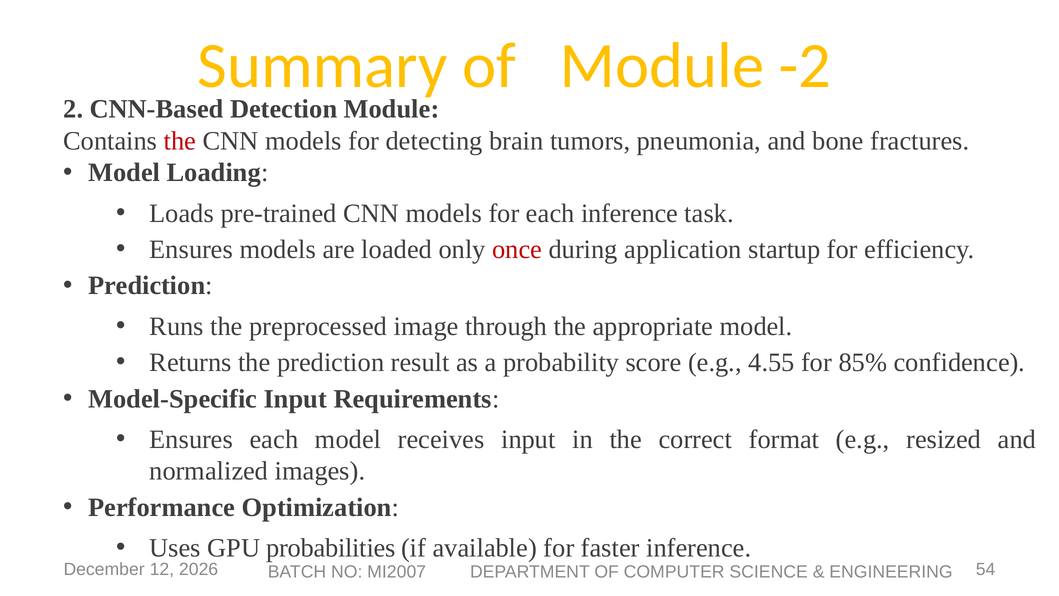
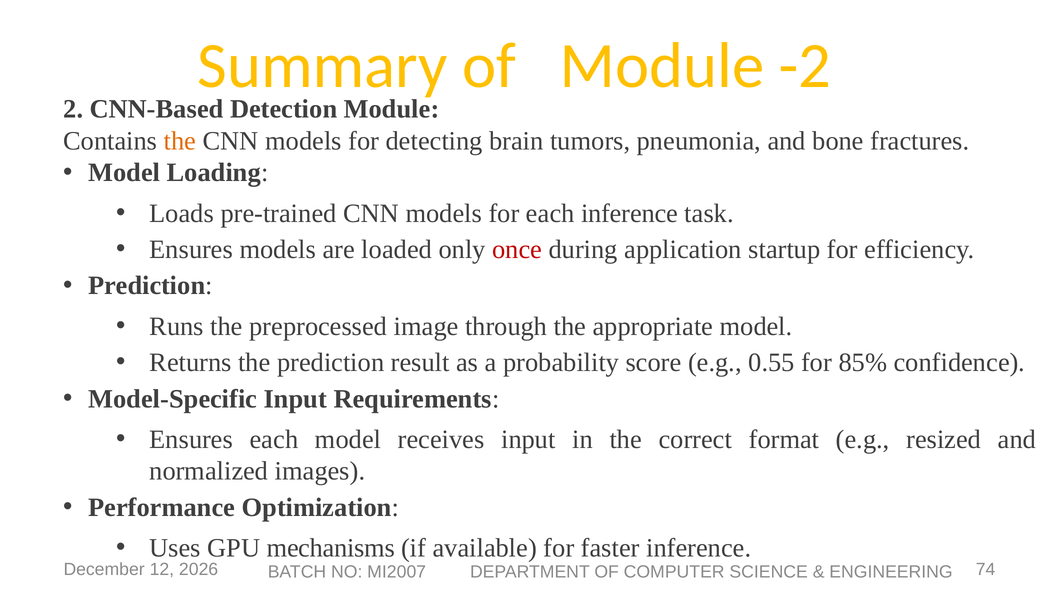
the colour: red -> orange (180, 141)
4.55: 4.55 -> 0.55 (771, 362)
probabilities: probabilities -> mechanisms (331, 548)
54: 54 -> 74 (986, 569)
